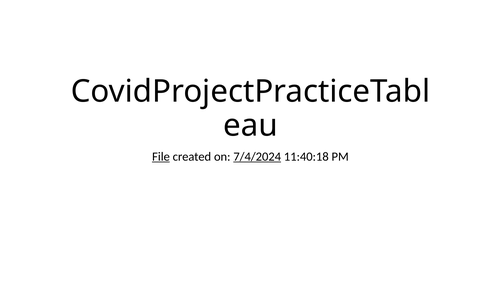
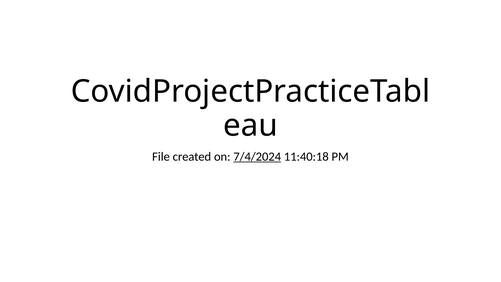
File underline: present -> none (161, 157)
